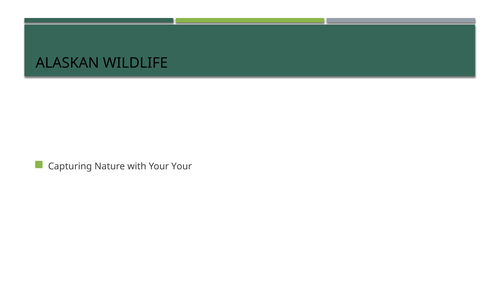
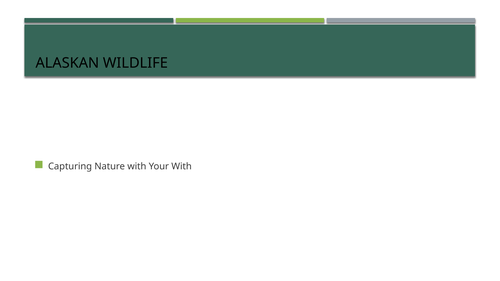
Your Your: Your -> With (182, 166)
